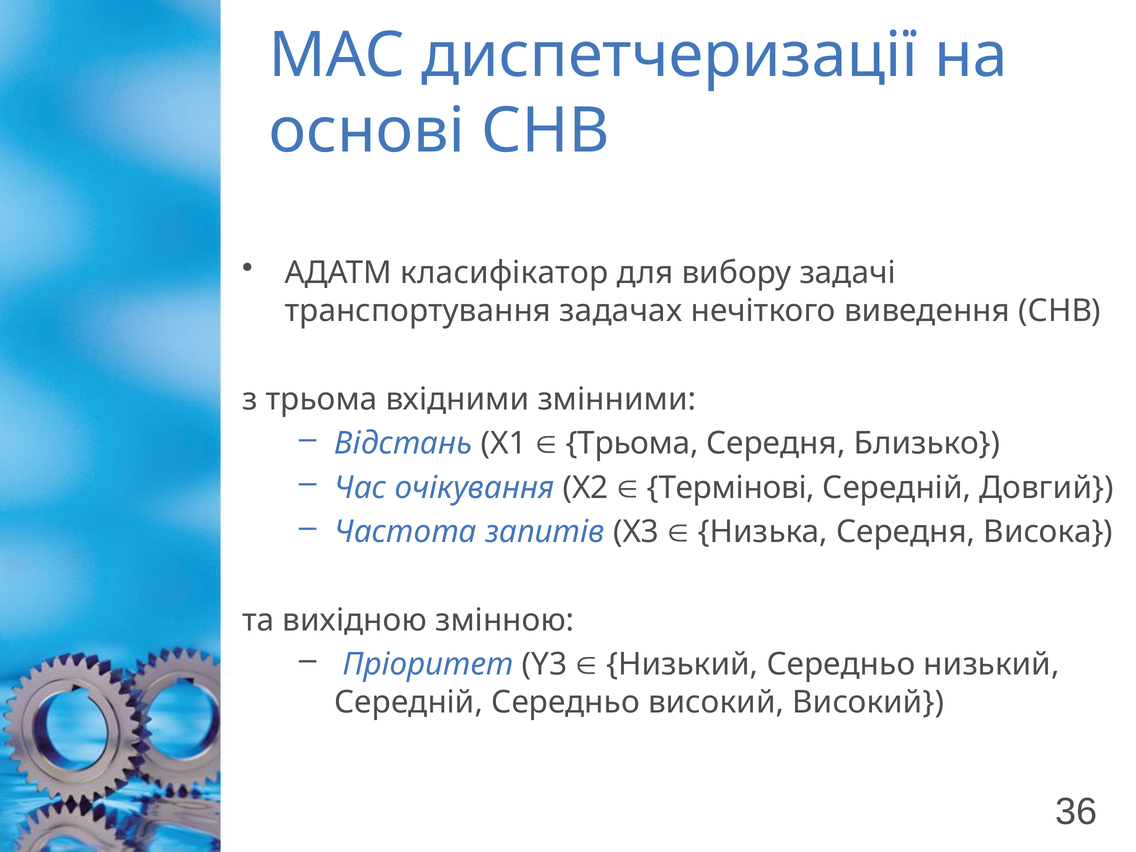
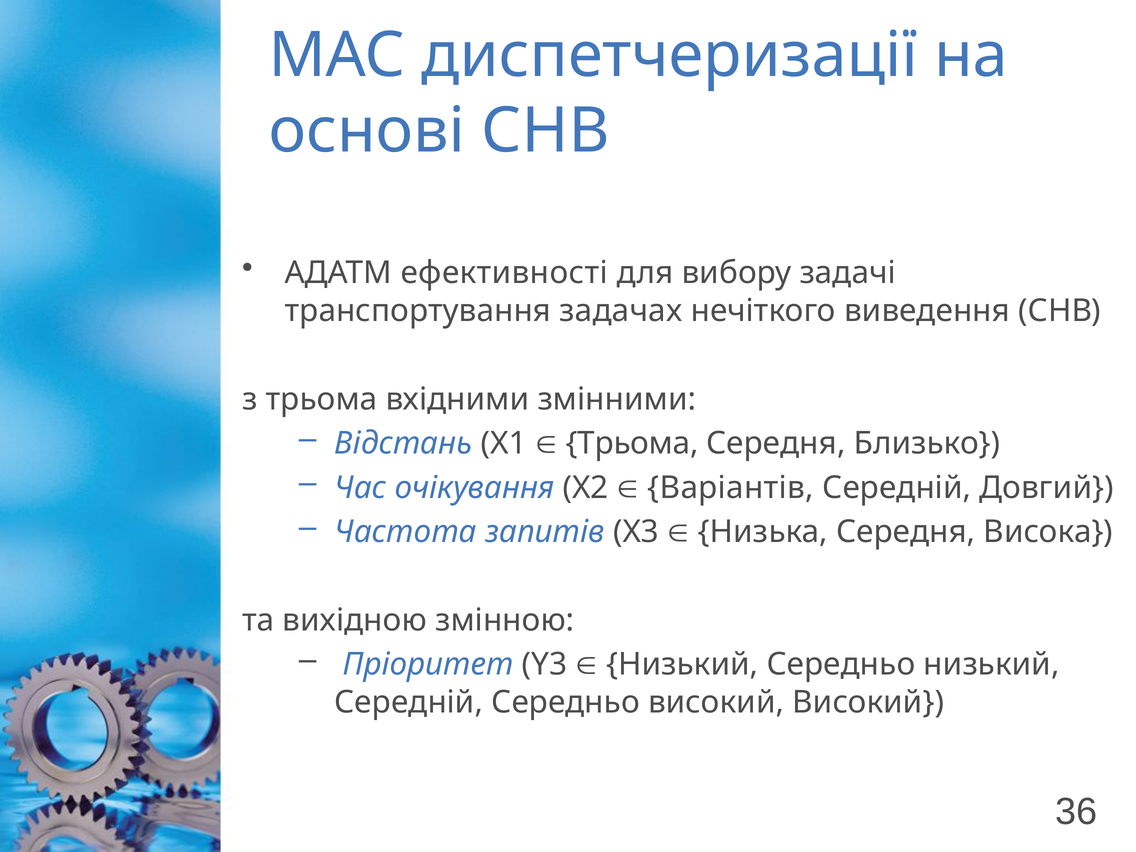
класифікатор: класифікатор -> ефективності (504, 273)
Термінові: Термінові -> Варіантів (731, 488)
